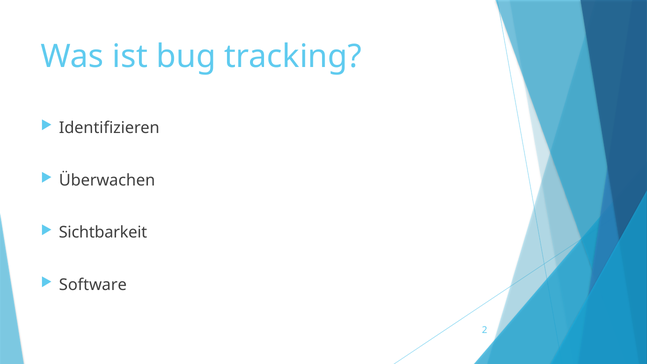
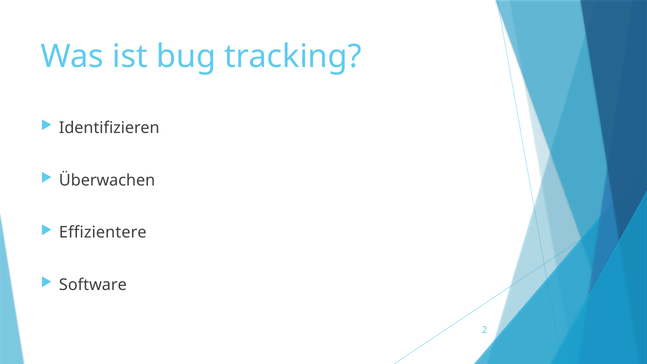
Sichtbarkeit: Sichtbarkeit -> Effizientere (103, 233)
